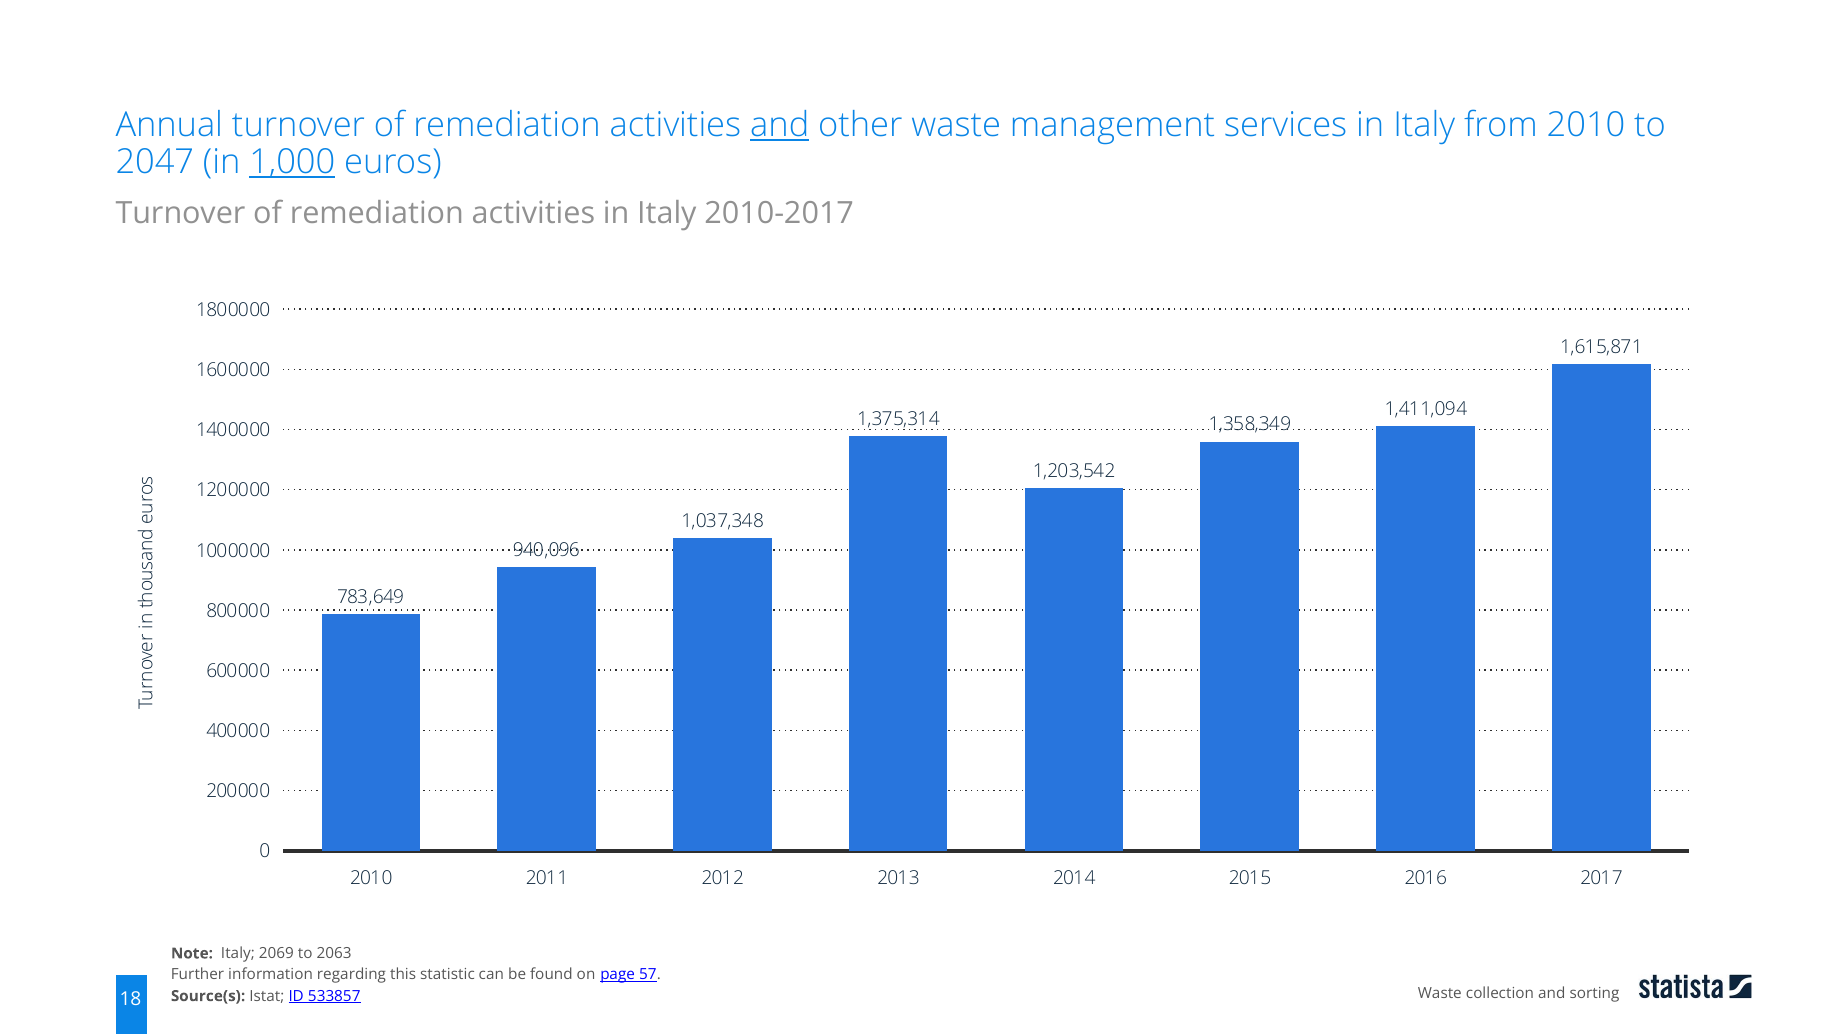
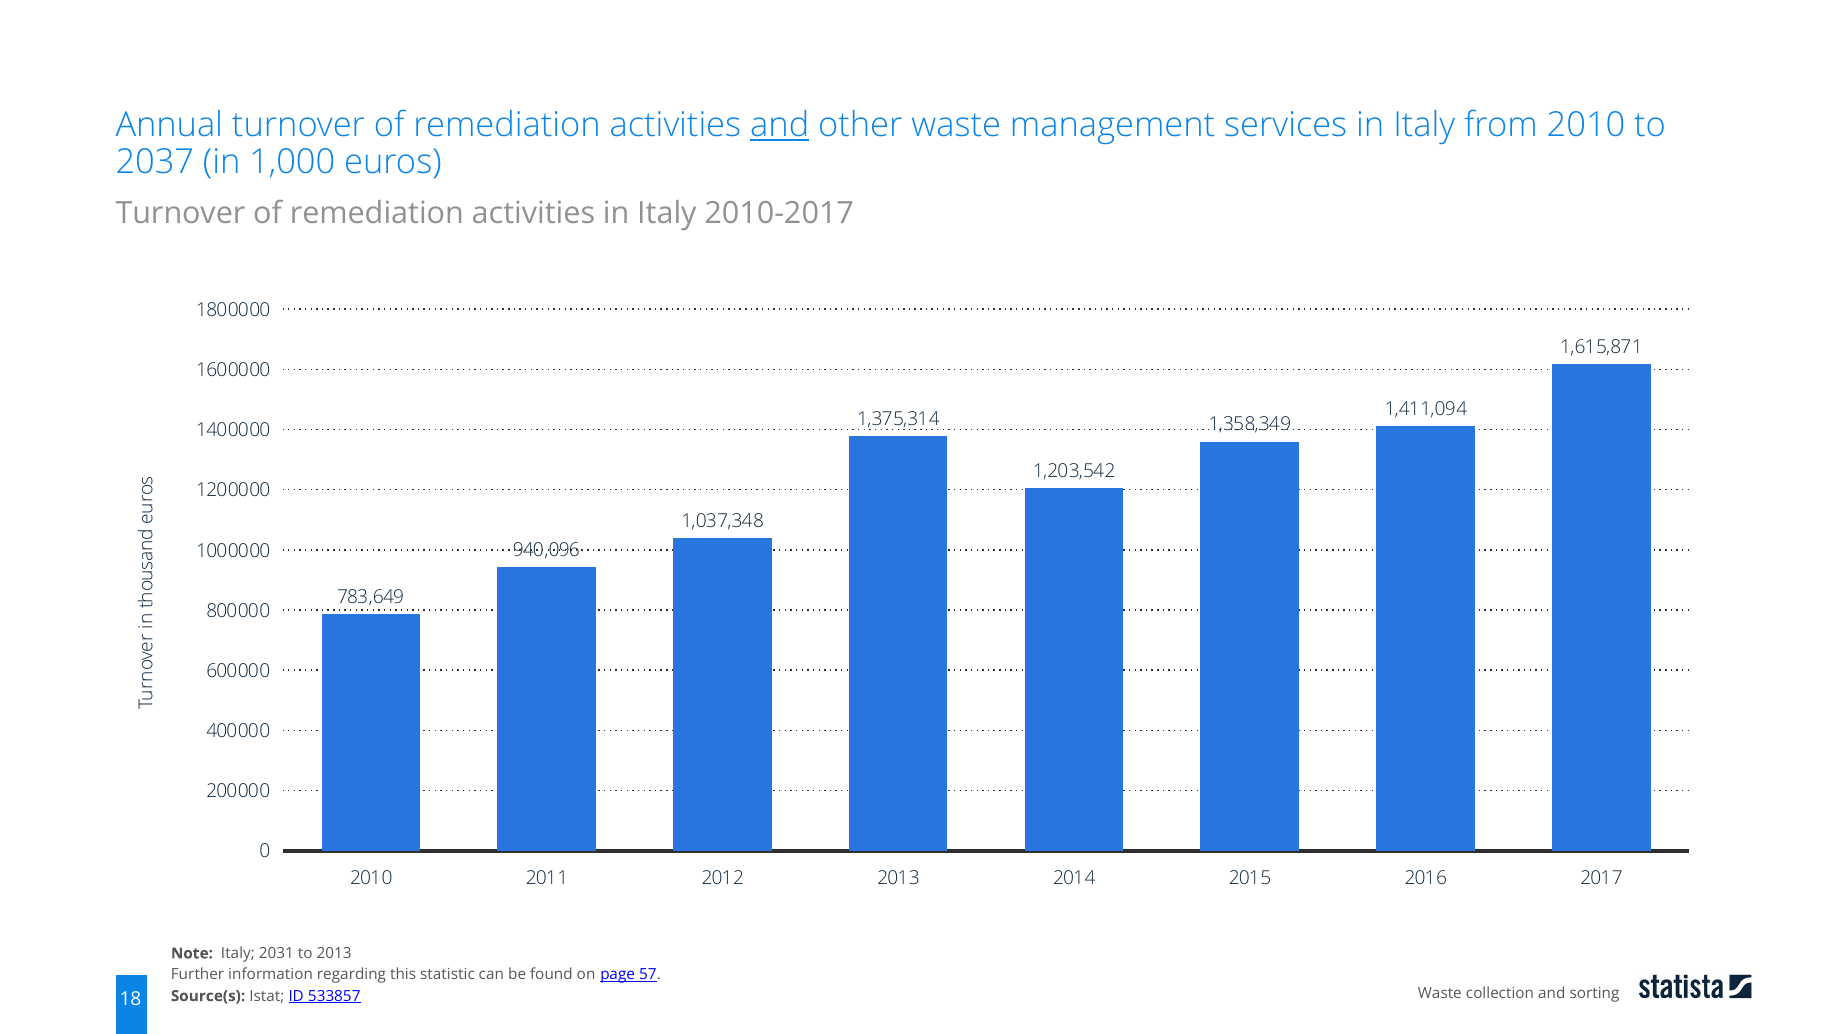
2047: 2047 -> 2037 (155, 162)
1,000 underline: present -> none (292, 162)
2069: 2069 -> 2031 (276, 953)
to 2063: 2063 -> 2013 (334, 953)
